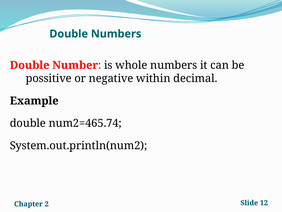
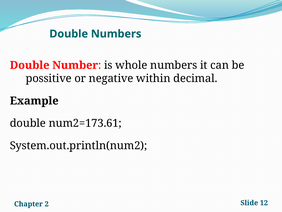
num2=465.74: num2=465.74 -> num2=173.61 (85, 123)
